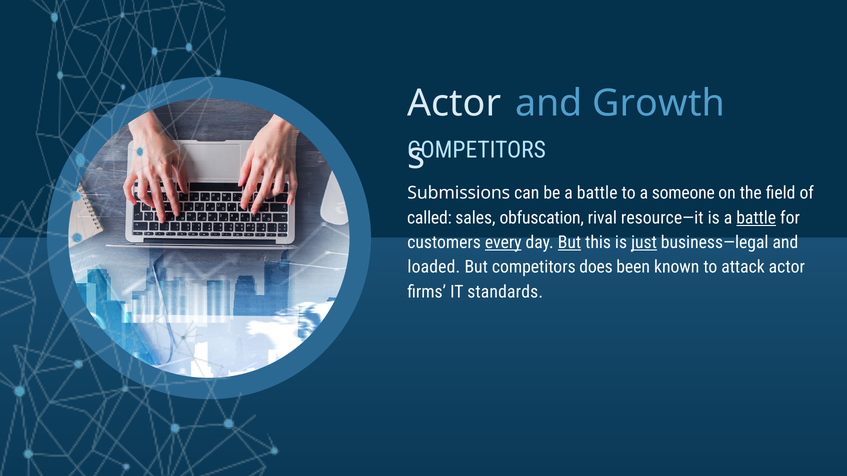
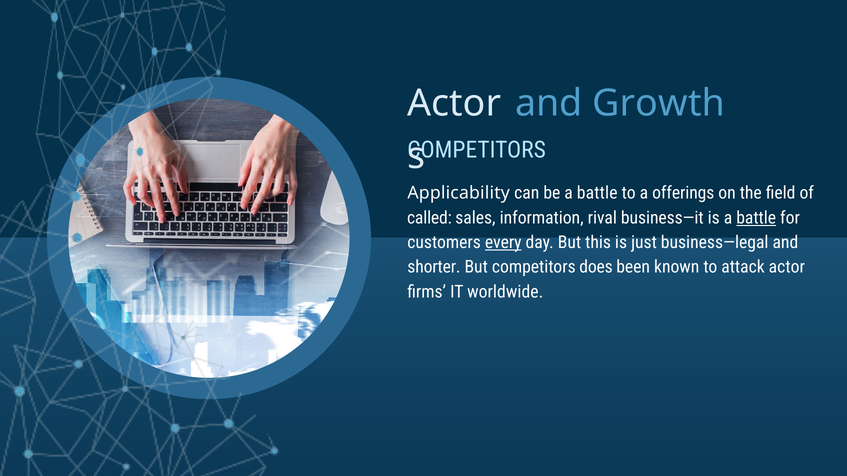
Submissions: Submissions -> Applicability (459, 193)
someone: someone -> offerings (683, 193)
obfuscation: obfuscation -> information (542, 218)
resource—it: resource—it -> business—it (662, 218)
But underline: present -> none (569, 243)
just underline: present -> none (644, 243)
loaded: loaded -> shorter (434, 267)
standards: standards -> worldwide (505, 292)
